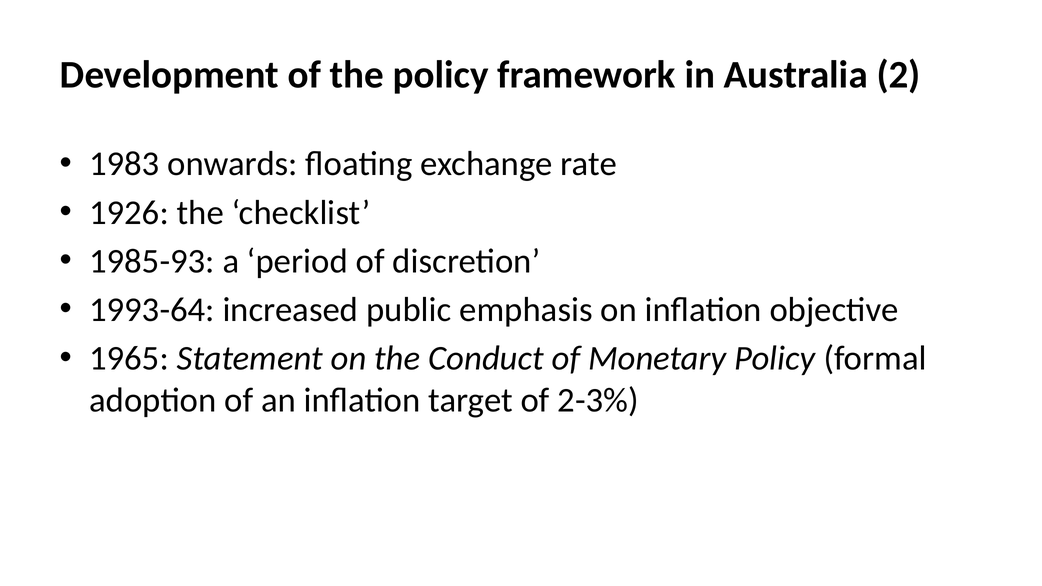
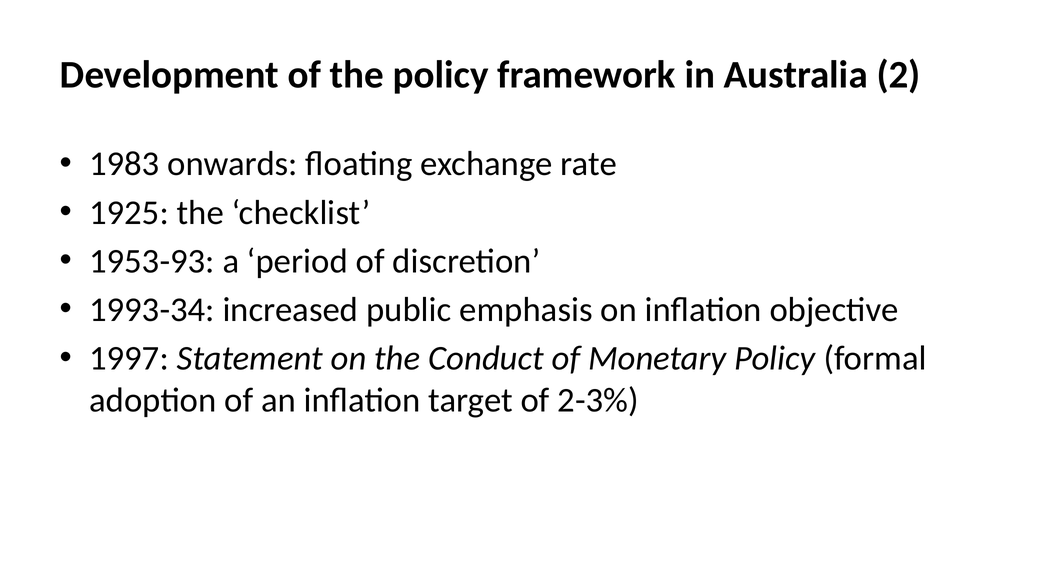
1926: 1926 -> 1925 (129, 213)
1985-93: 1985-93 -> 1953-93 (152, 261)
1993-64: 1993-64 -> 1993-34 (152, 310)
1965: 1965 -> 1997 (129, 359)
